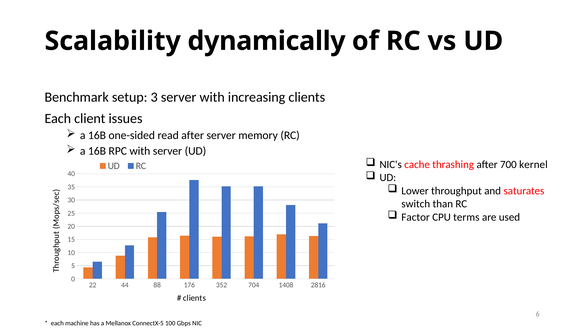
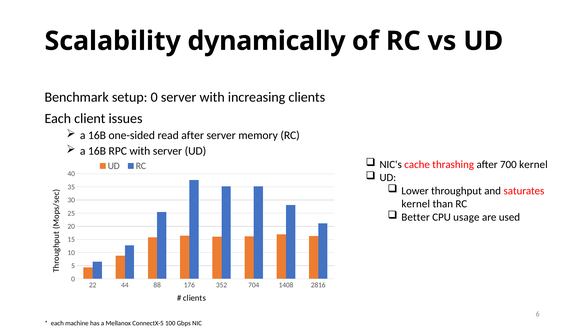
setup 3: 3 -> 0 (154, 97)
switch: switch -> kernel (416, 204)
Factor: Factor -> Better (416, 217)
terms: terms -> usage (466, 217)
